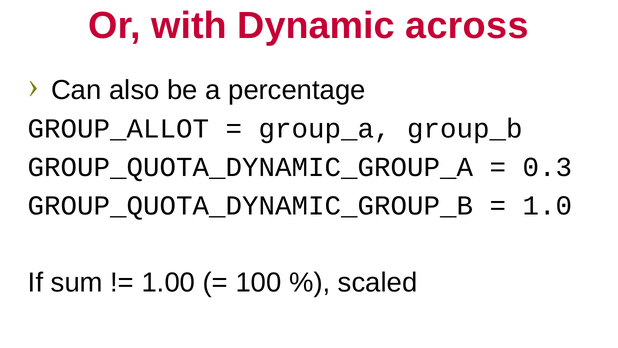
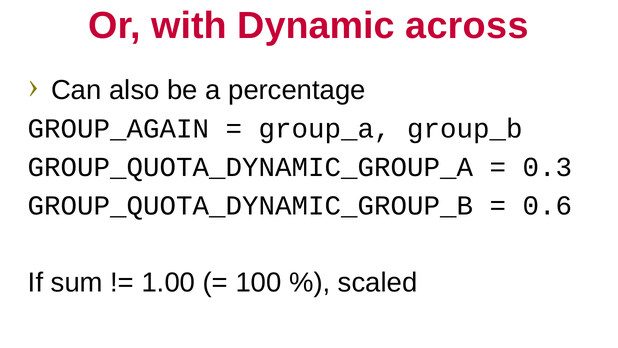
GROUP_ALLOT: GROUP_ALLOT -> GROUP_AGAIN (119, 129)
1.0: 1.0 -> 0.6 (548, 206)
